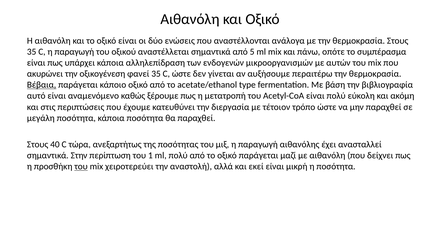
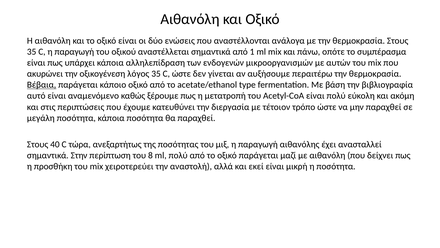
5: 5 -> 1 (252, 52)
φανεί: φανεί -> λόγος (138, 74)
1: 1 -> 8 (150, 155)
του underline: present -> none (81, 166)
